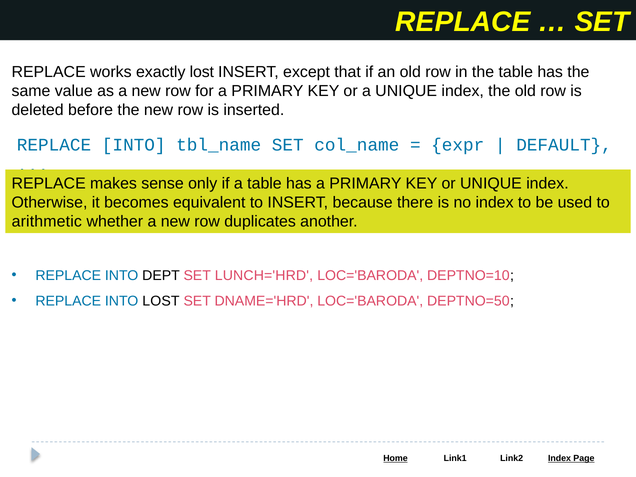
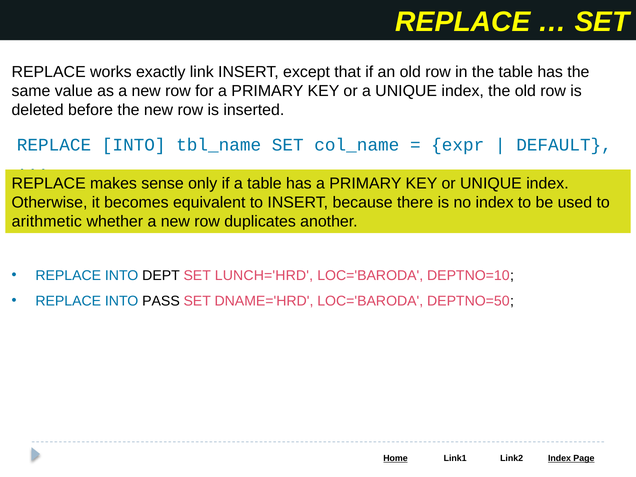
exactly lost: lost -> link (202, 72)
INTO LOST: LOST -> PASS (161, 301)
